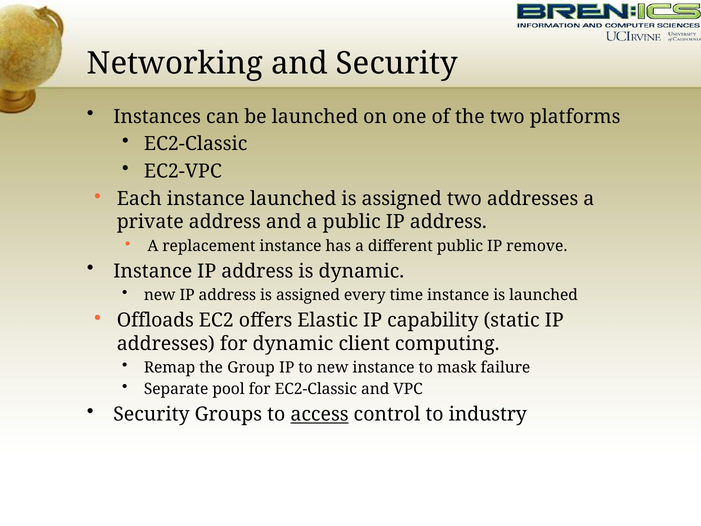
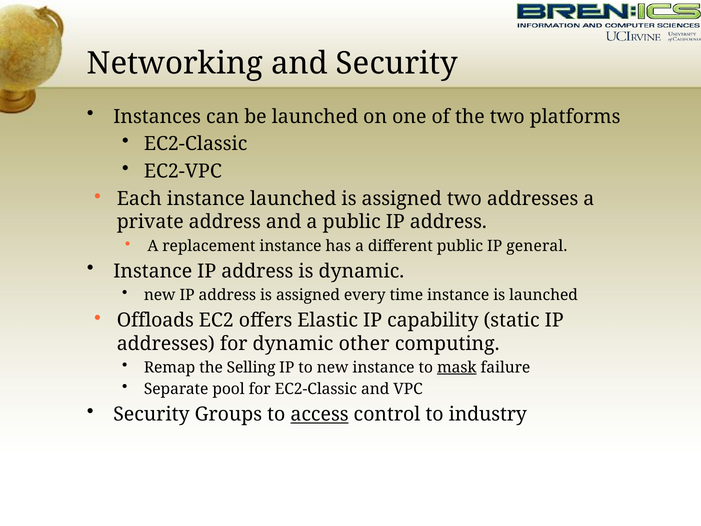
remove: remove -> general (537, 246)
client: client -> other (364, 343)
Group: Group -> Selling (251, 367)
mask underline: none -> present (457, 367)
